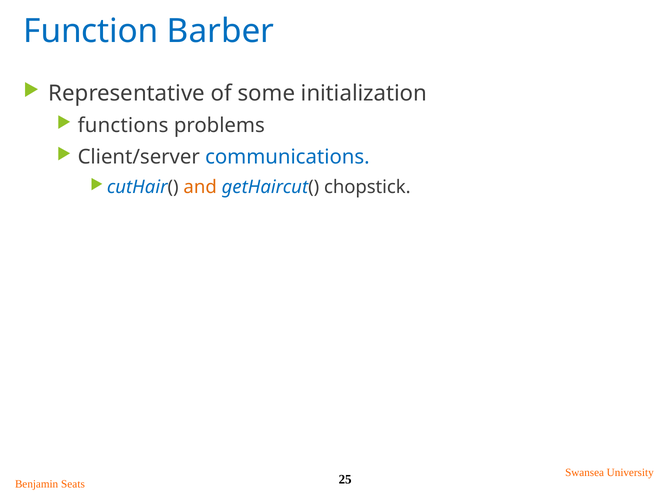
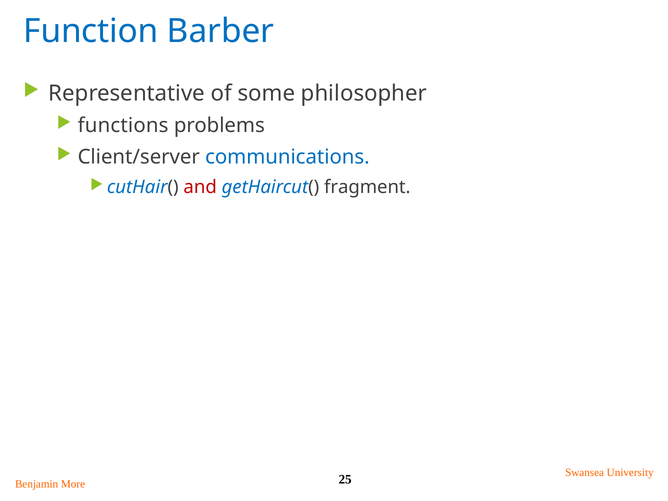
initialization: initialization -> philosopher (364, 93)
and colour: orange -> red (200, 187)
chopstick: chopstick -> fragment (367, 187)
Seats: Seats -> More (73, 484)
